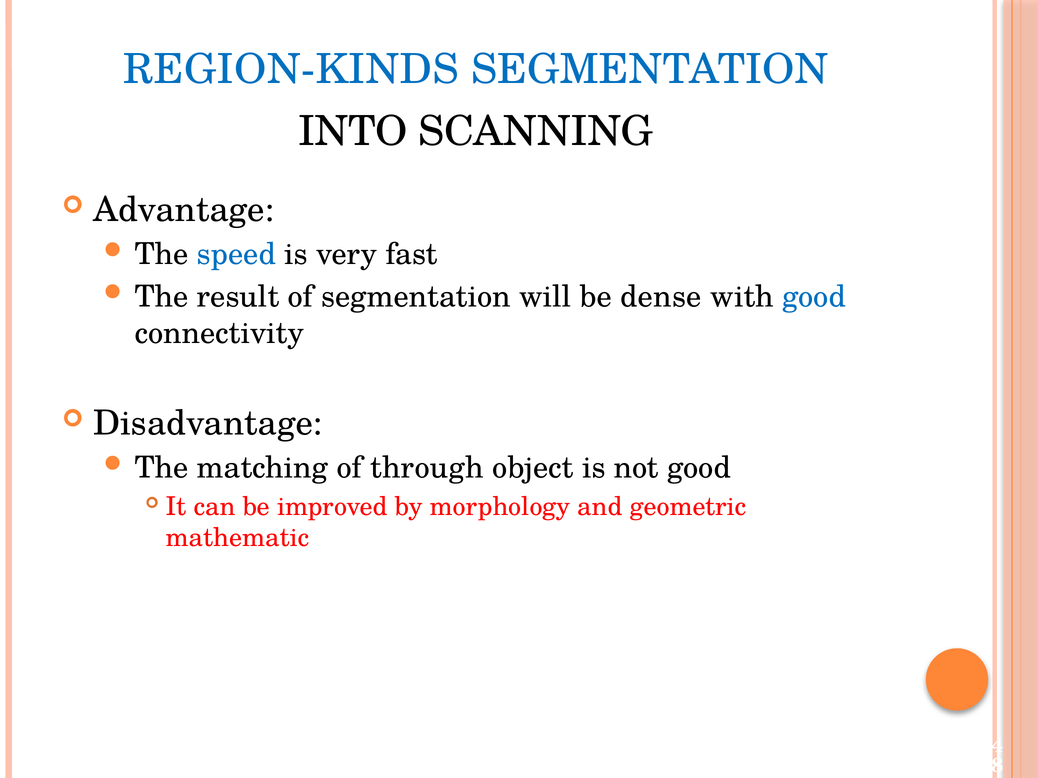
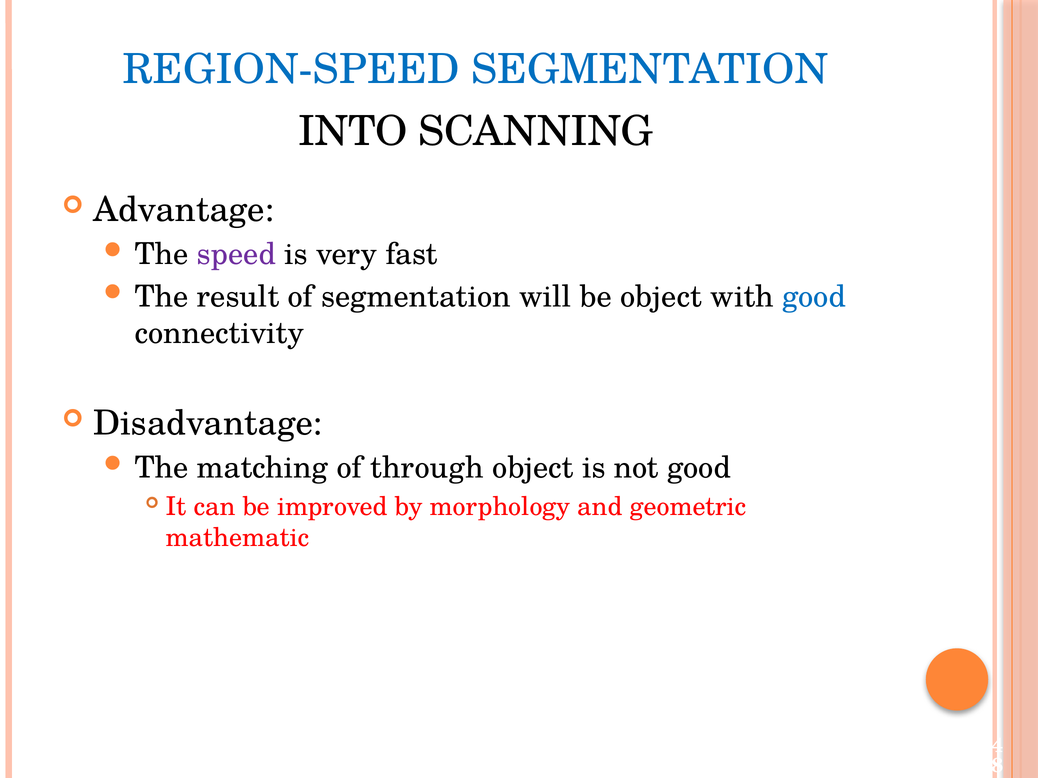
REGION-KINDS: REGION-KINDS -> REGION-SPEED (291, 69)
speed colour: blue -> purple (236, 255)
be dense: dense -> object (661, 297)
